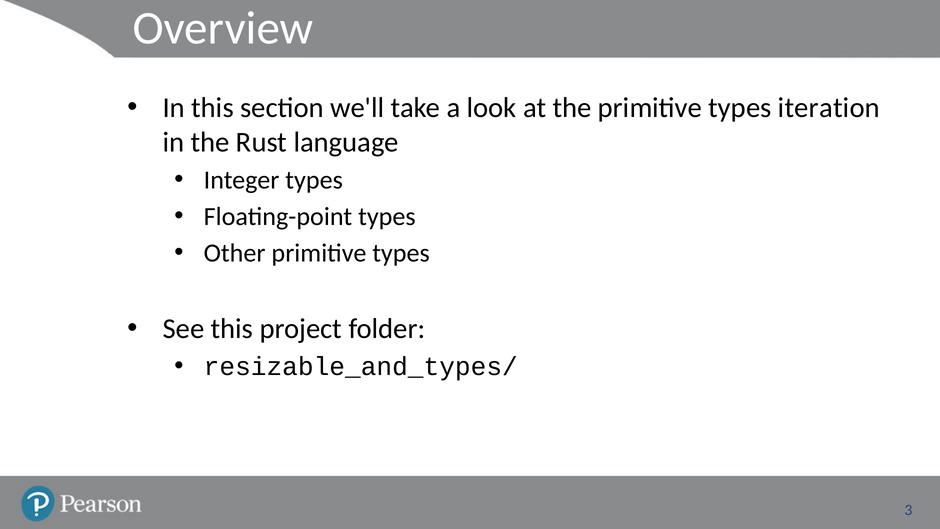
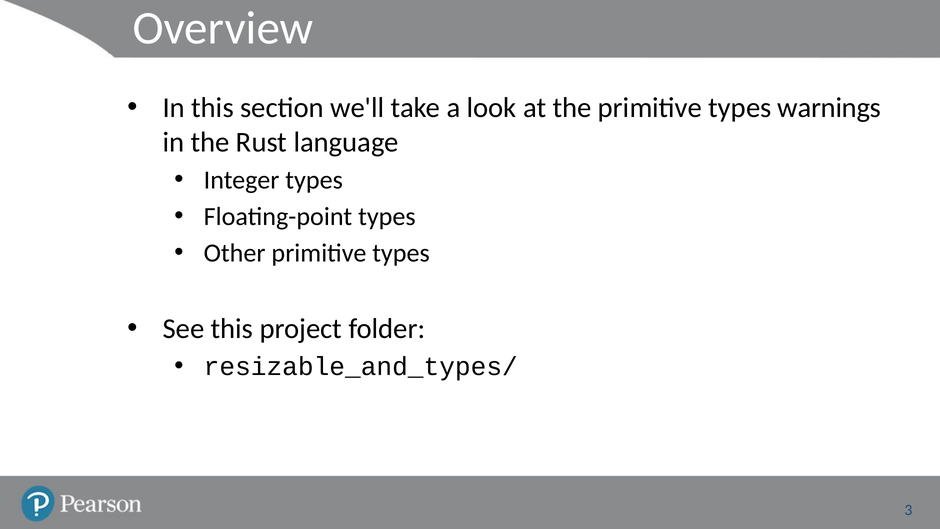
iteration: iteration -> warnings (829, 108)
